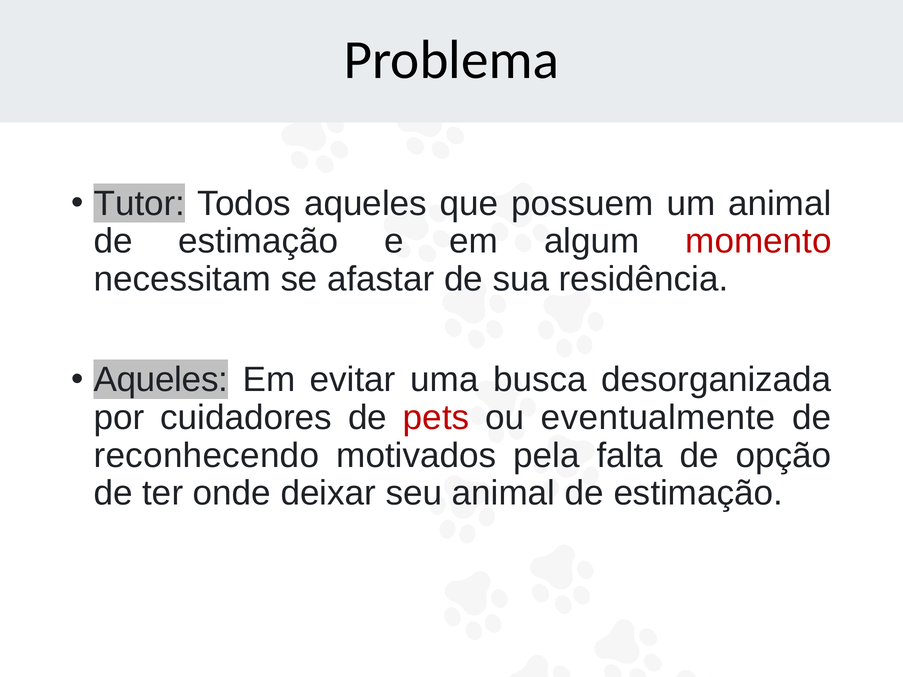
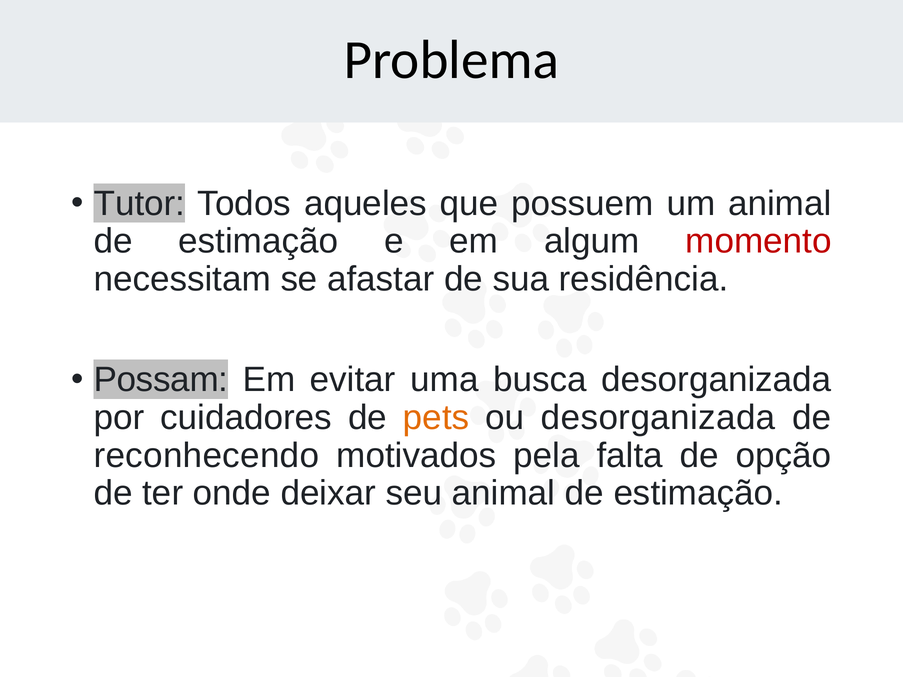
Aqueles: Aqueles -> Possam (161, 380)
pets colour: red -> orange (436, 418)
ou eventualmente: eventualmente -> desorganizada (658, 418)
